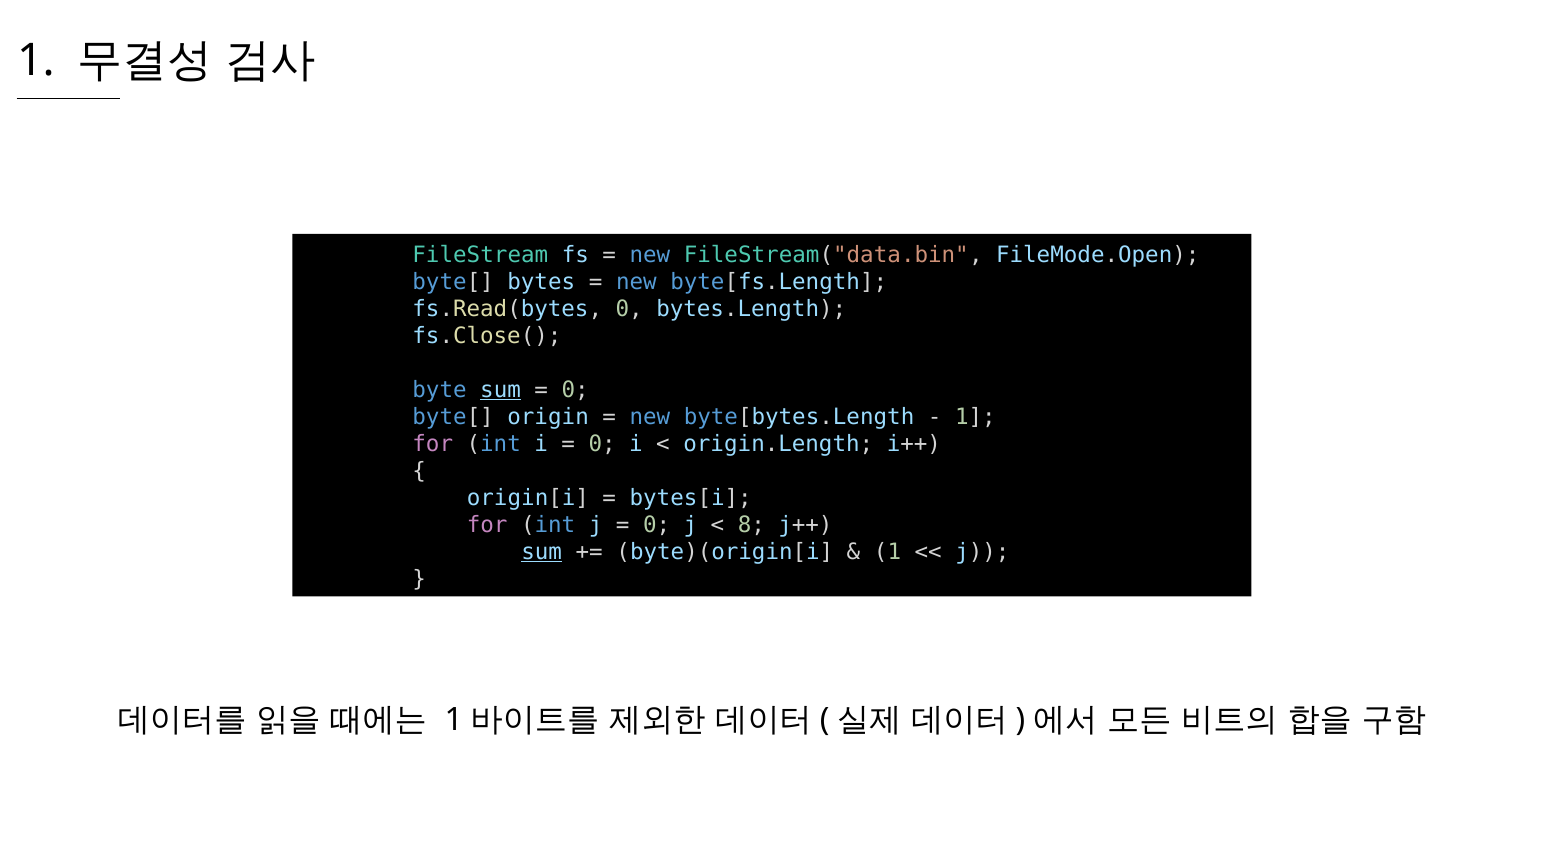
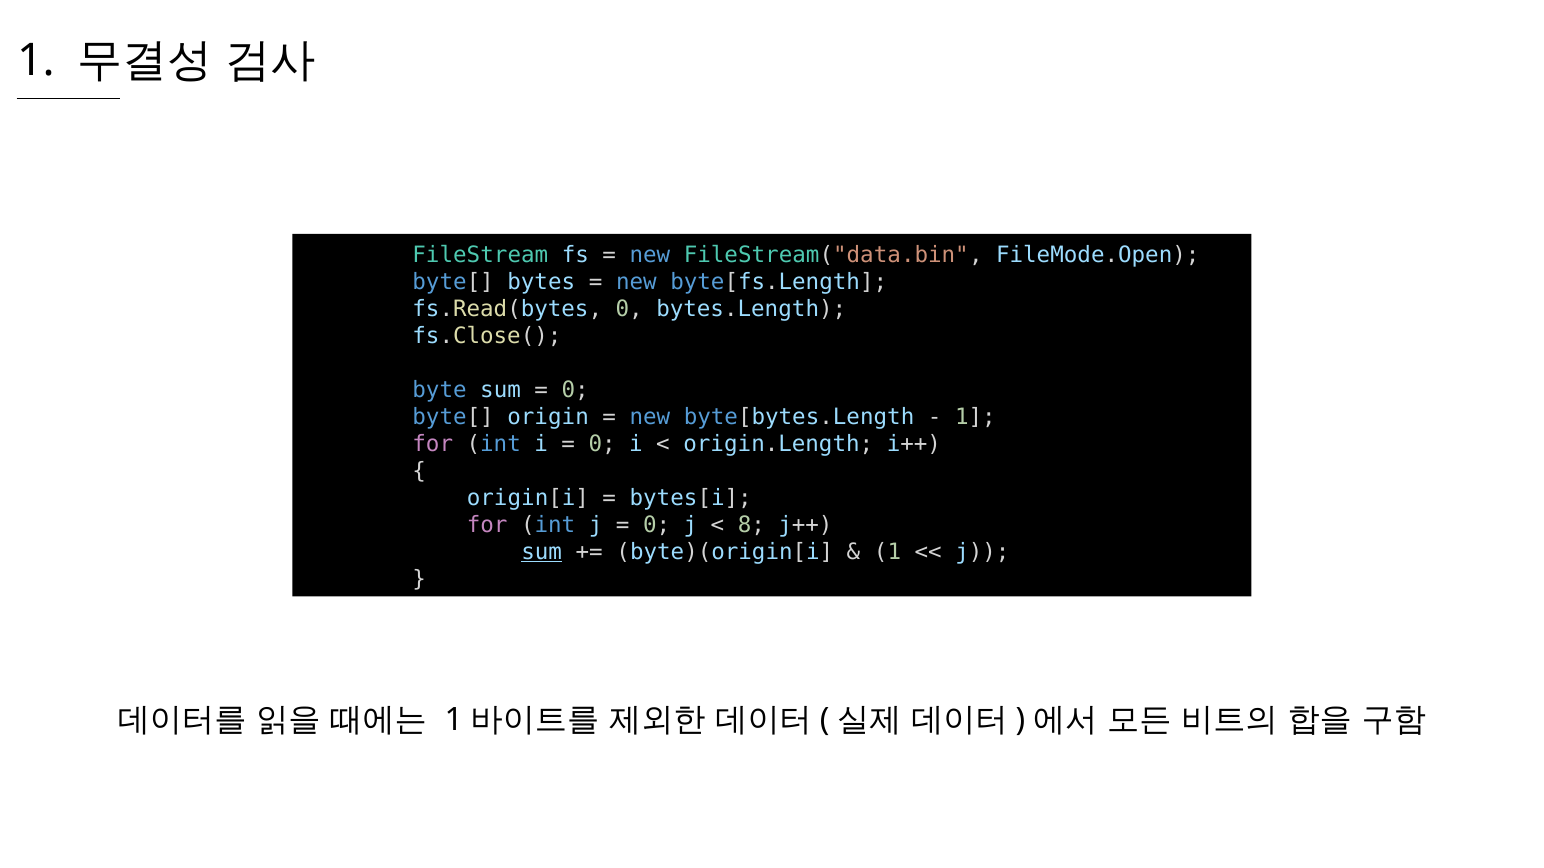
sum underline: present -> none (501, 390)
